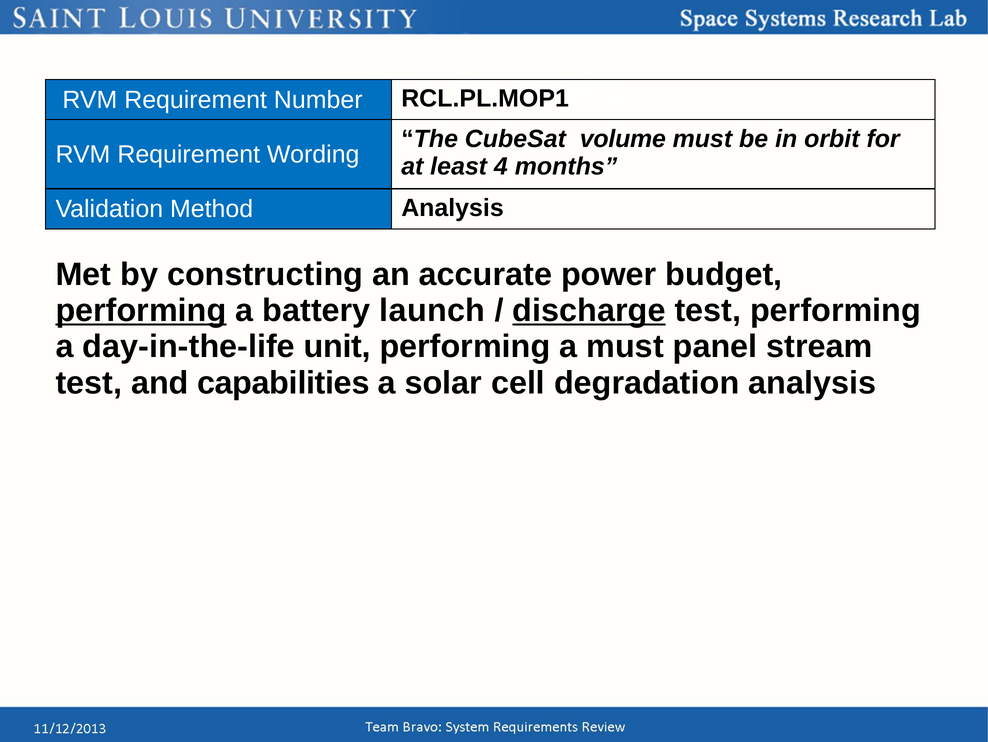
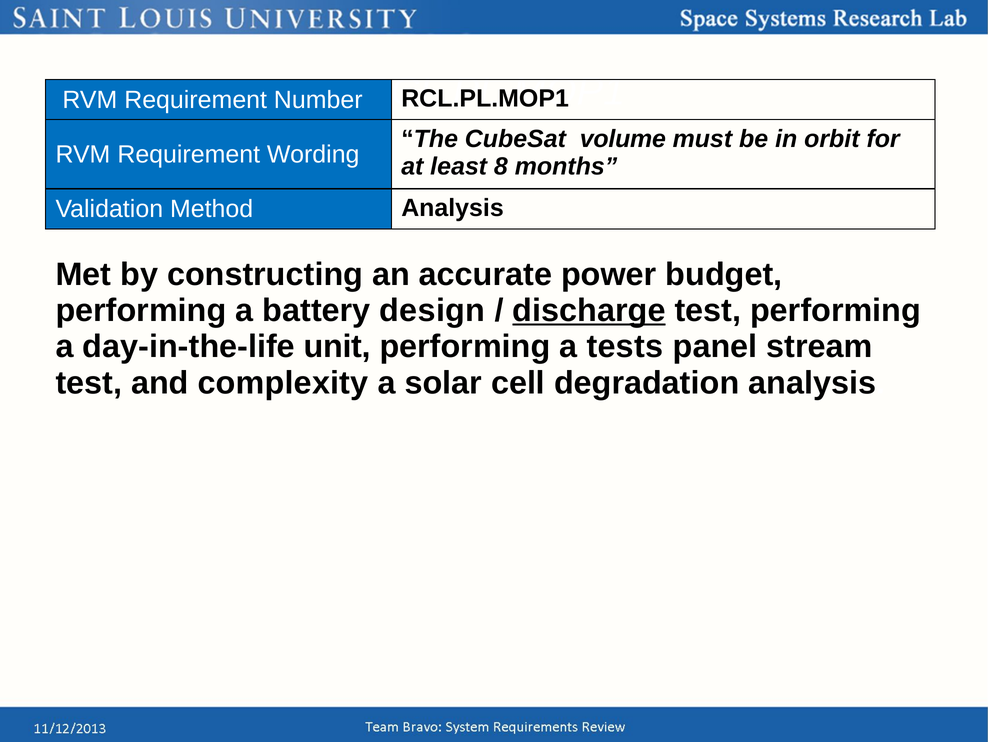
4: 4 -> 8 (501, 167)
performing underline: present -> none (141, 310)
launch: launch -> design (432, 310)
a must: must -> tests (625, 347)
capabilities: capabilities -> complexity (283, 383)
